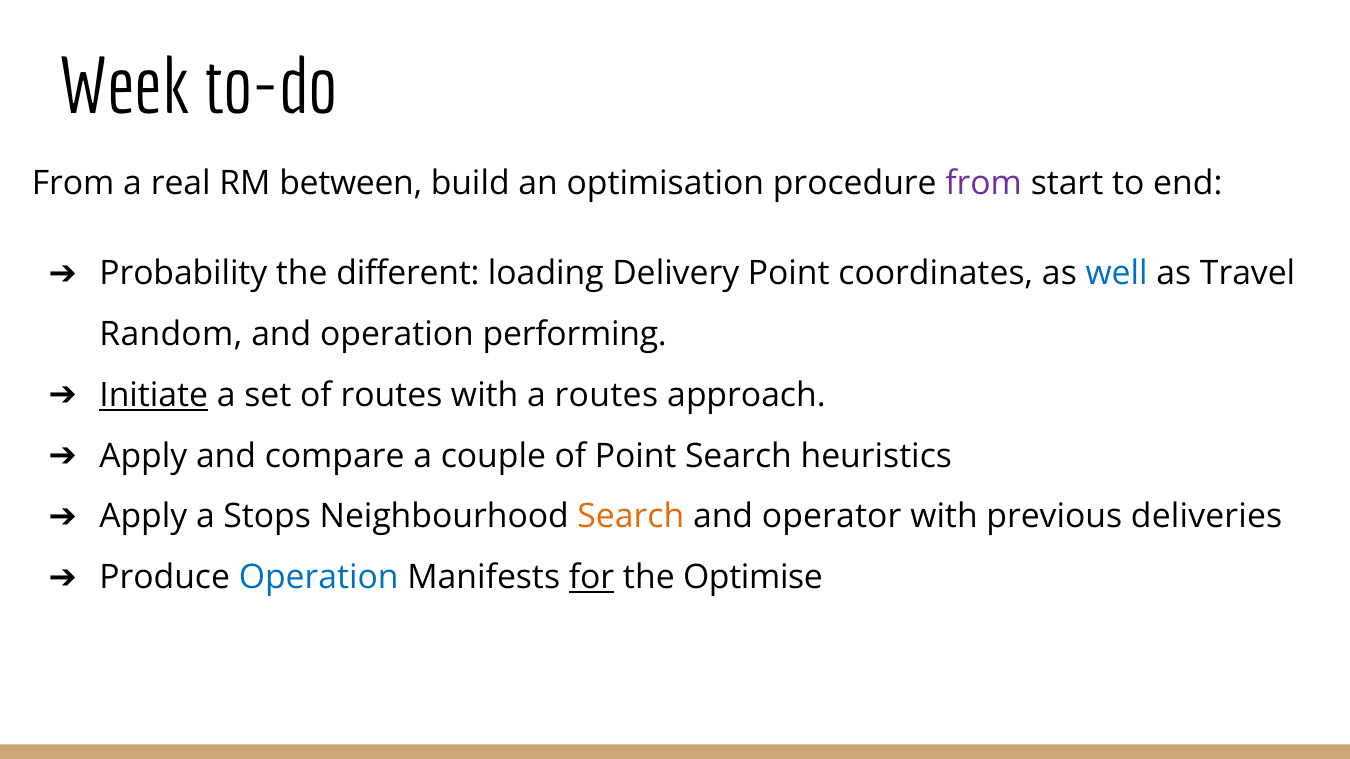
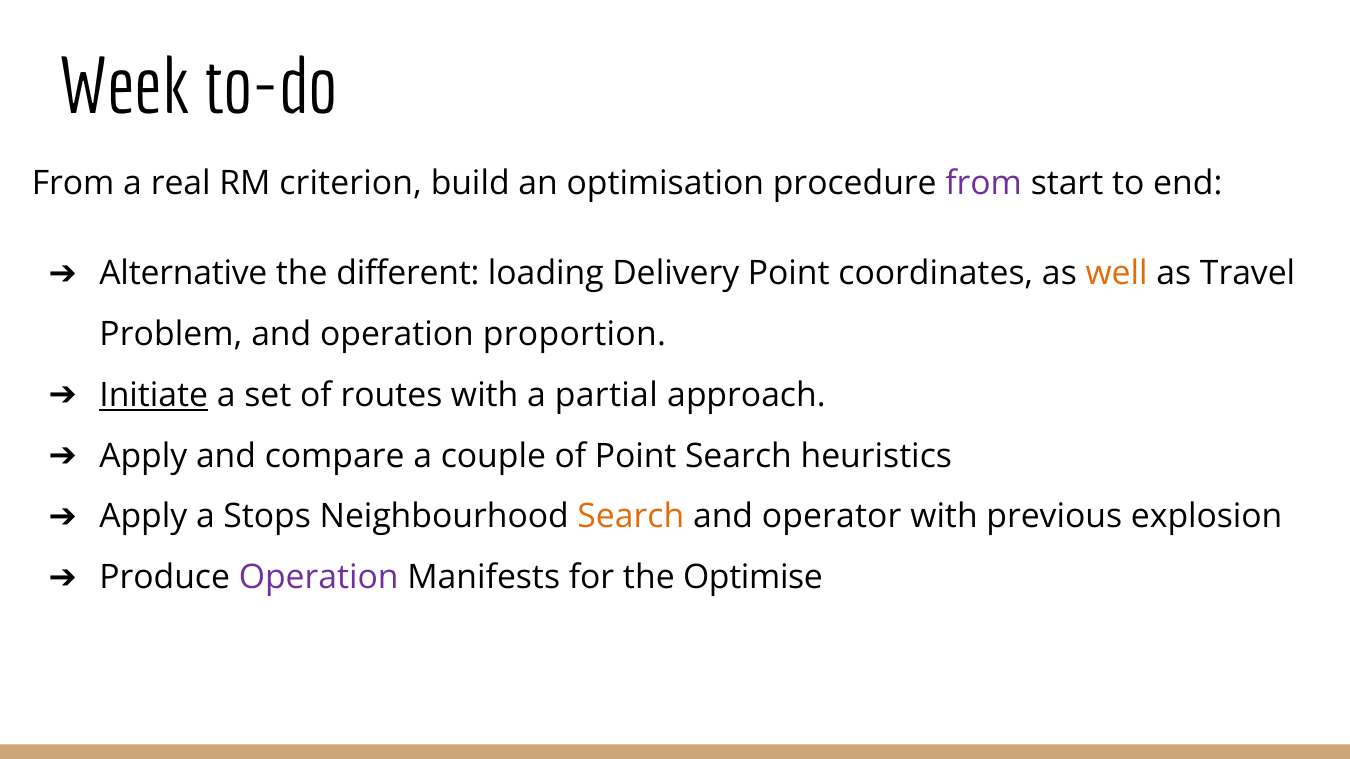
between: between -> criterion (351, 183)
Probability: Probability -> Alternative (183, 274)
well colour: blue -> orange (1117, 274)
Random: Random -> Problem (171, 335)
performing: performing -> proportion (574, 335)
a routes: routes -> partial (606, 395)
deliveries: deliveries -> explosion (1207, 517)
Operation colour: blue -> purple (319, 578)
for underline: present -> none (592, 578)
